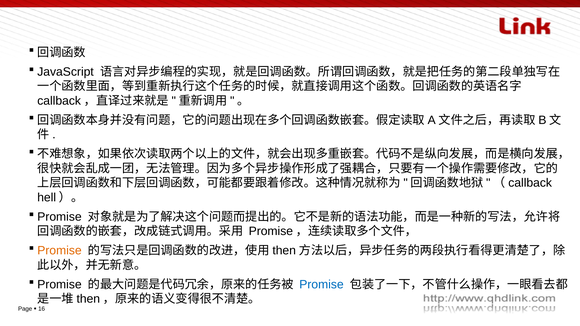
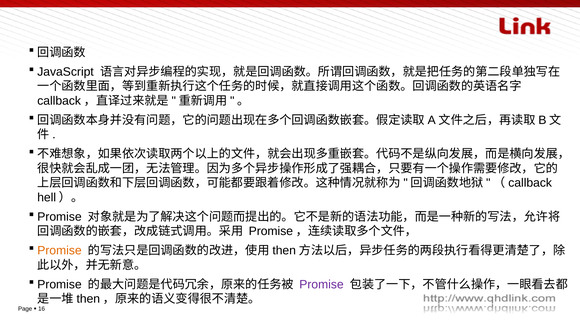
Promise colour: blue -> purple (321, 285)
